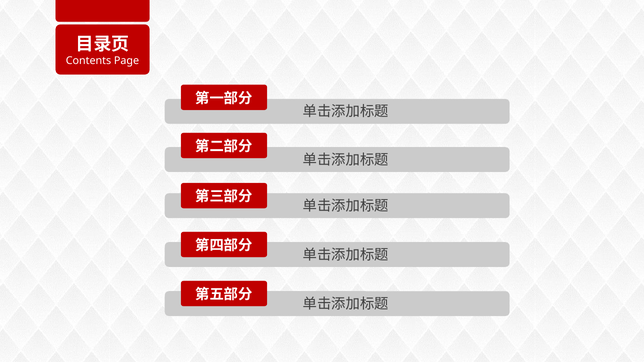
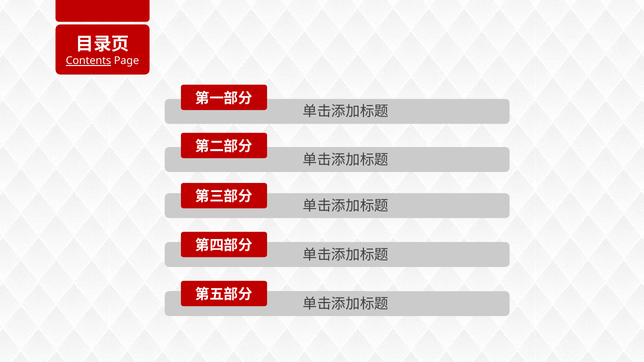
Contents underline: none -> present (88, 61)
